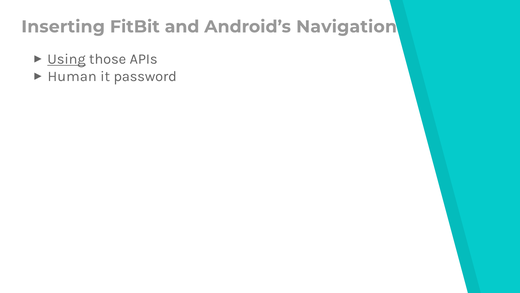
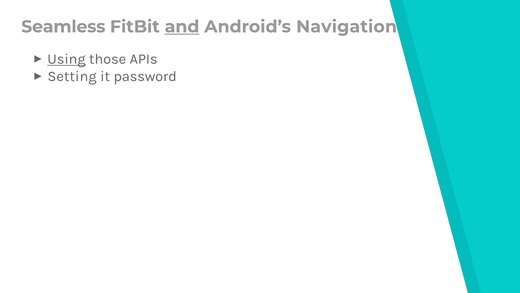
Inserting: Inserting -> Seamless (63, 27)
and underline: none -> present (182, 27)
Human: Human -> Setting (72, 76)
